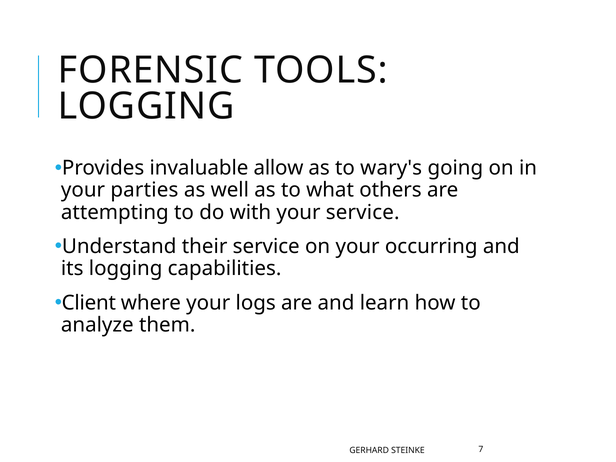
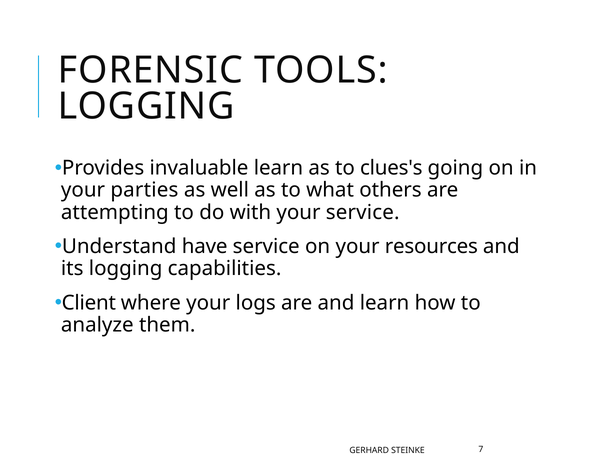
invaluable allow: allow -> learn (278, 168)
wary's: wary's -> clues's (391, 168)
their: their -> have (205, 247)
occurring: occurring -> resources (431, 247)
